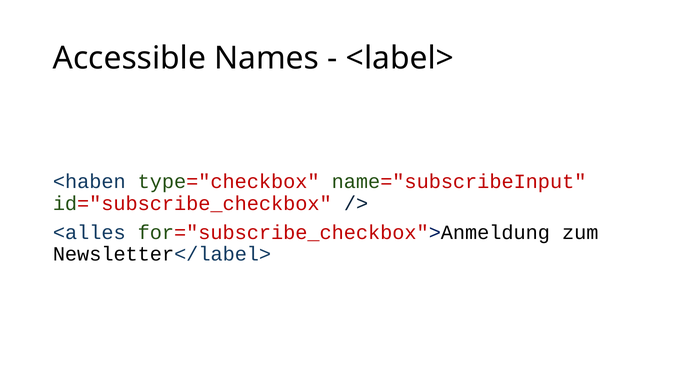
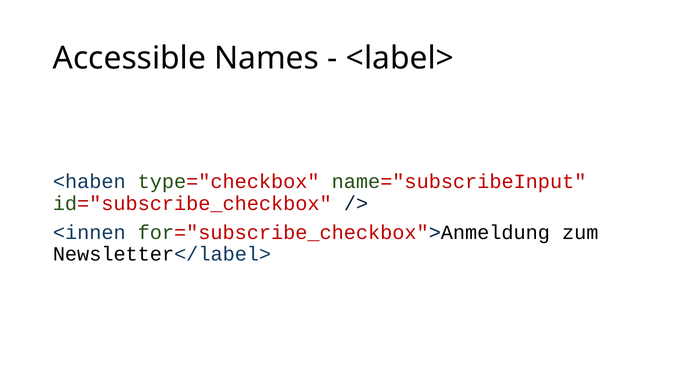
<alles: <alles -> <innen (89, 233)
